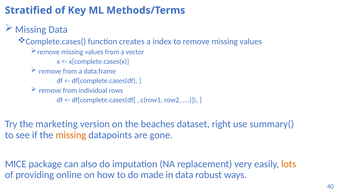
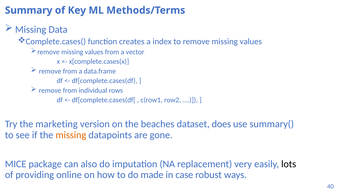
Stratified: Stratified -> Summary (29, 10)
right: right -> does (221, 124)
lots colour: orange -> black (289, 164)
in data: data -> case (184, 175)
